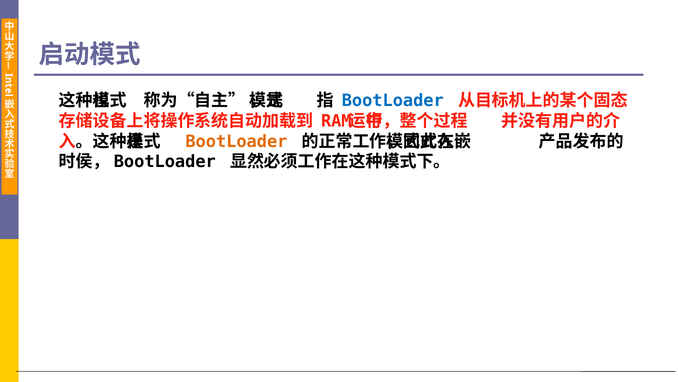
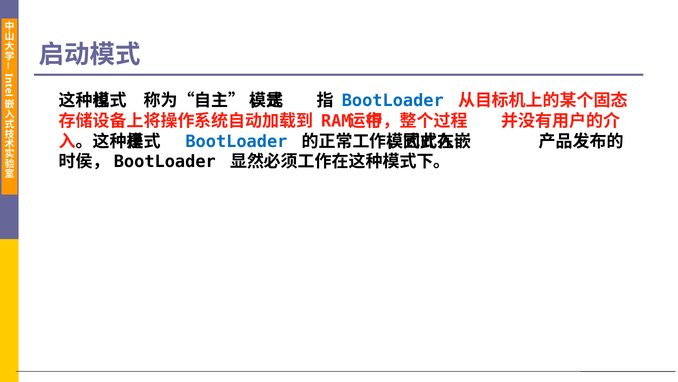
BootLoader colour: orange -> blue (236, 141)
